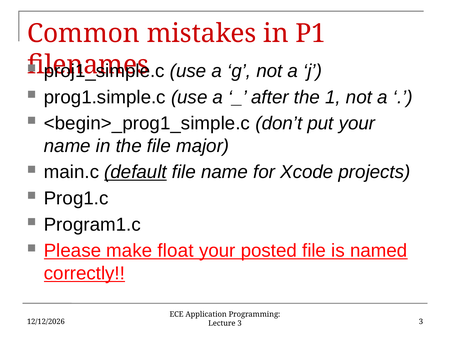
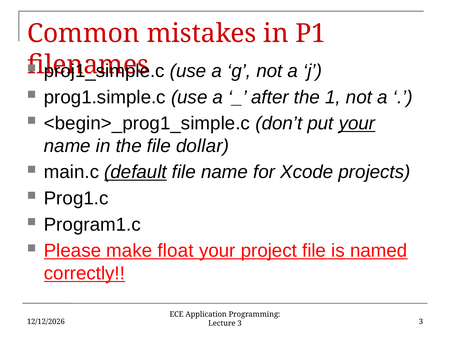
your underline: none -> present (357, 124)
major: major -> dollar (203, 146)
posted: posted -> project (269, 251)
